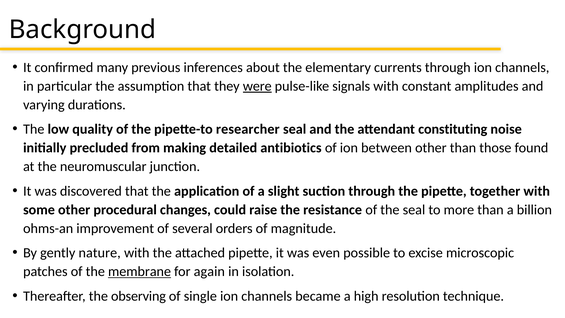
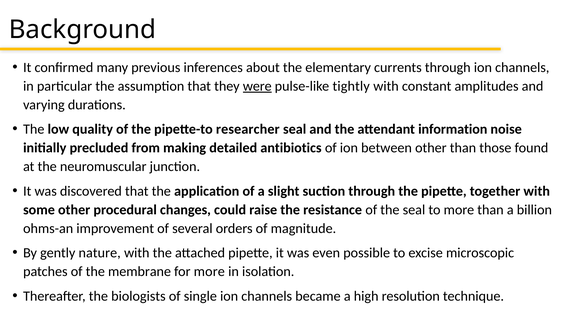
signals: signals -> tightly (351, 86)
constituting: constituting -> information (453, 129)
membrane underline: present -> none (140, 271)
for again: again -> more (209, 271)
observing: observing -> biologists (138, 296)
